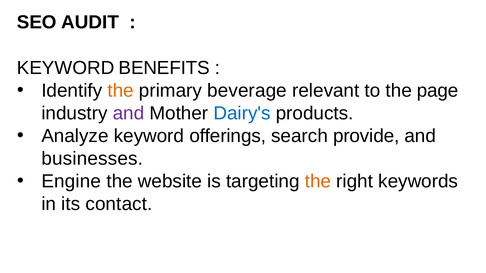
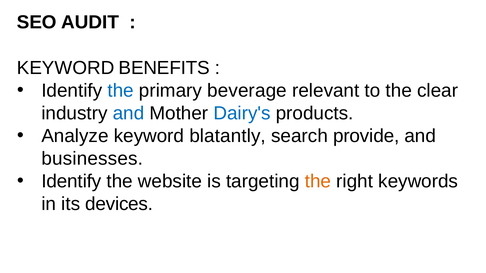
the colour: orange -> blue (121, 91)
page: page -> clear (438, 91)
and colour: purple -> blue (128, 113)
offerings: offerings -> blatantly (228, 136)
Engine: Engine -> Identify (71, 181)
contact: contact -> devices (119, 204)
